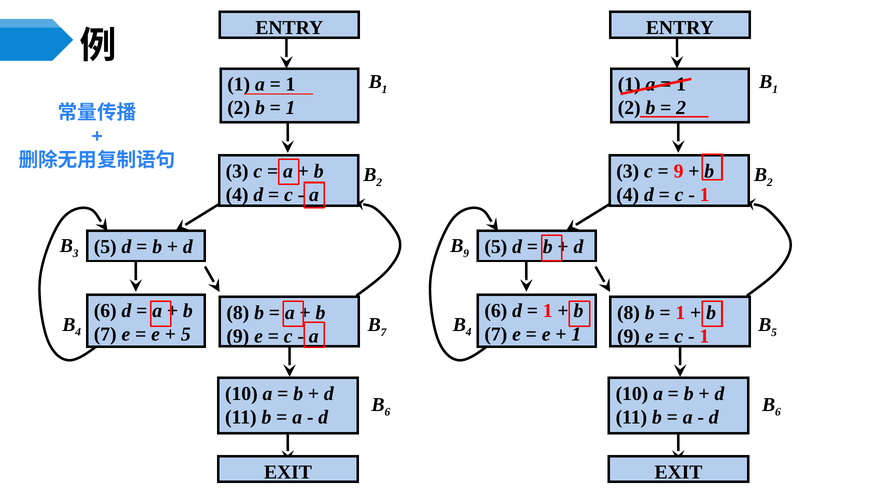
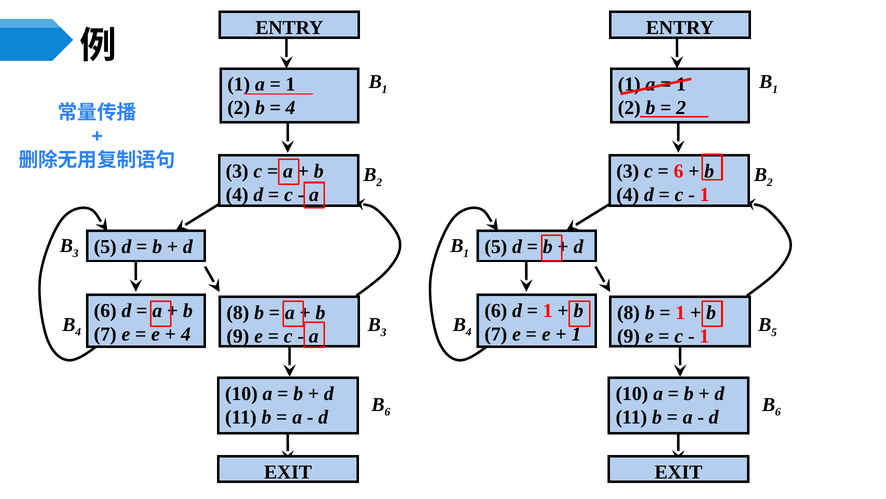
1: 1 -> 4 (291, 108)
9: 9 -> 6 (679, 171)
9: 9 -> 1 (466, 253)
7: 7 -> 3 (384, 332)
5: 5 -> 4 (186, 334)
